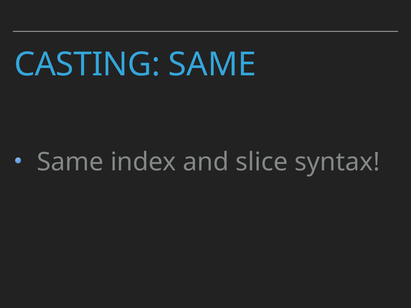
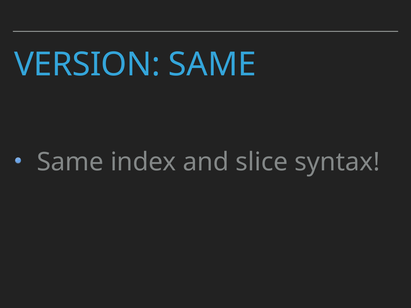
CASTING: CASTING -> VERSION (87, 65)
